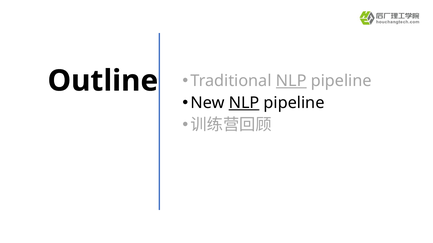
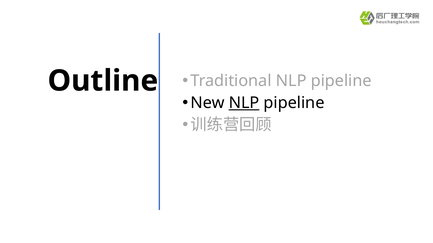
NLP underline: present -> none (291, 81)
